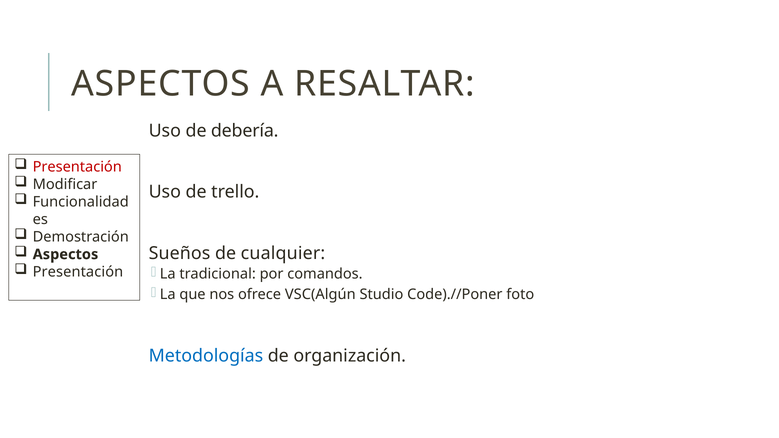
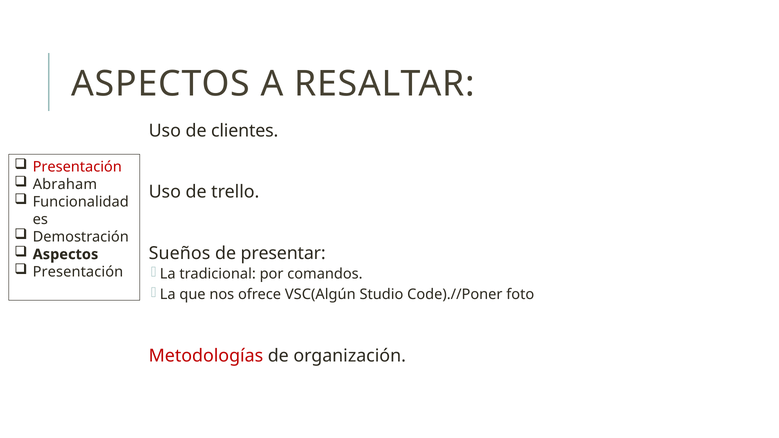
debería: debería -> clientes (245, 131)
Modificar: Modificar -> Abraham (65, 184)
cualquier: cualquier -> presentar (283, 253)
Metodologías colour: blue -> red (206, 356)
